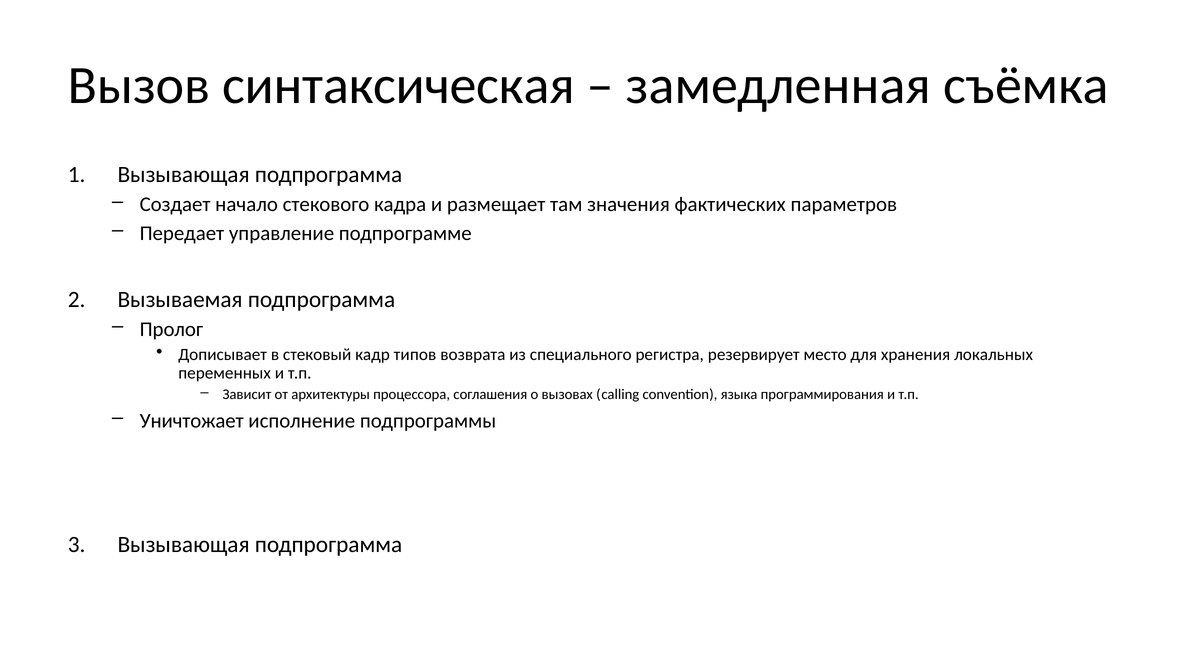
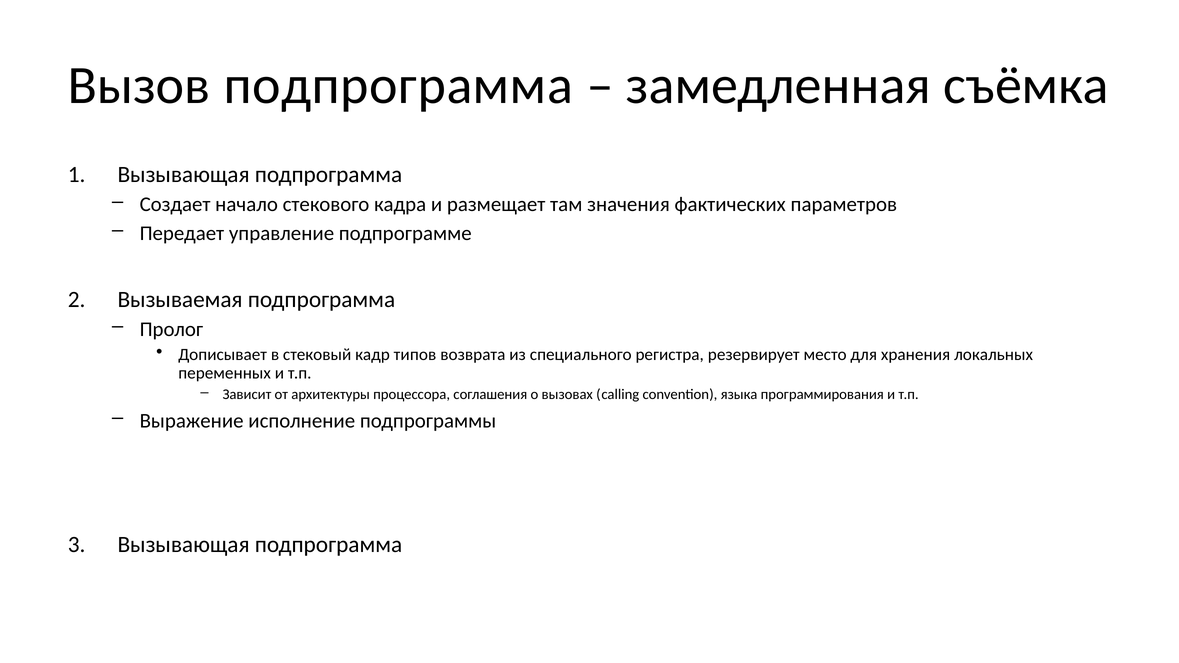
Вызов синтаксическая: синтаксическая -> подпрограмма (398, 86)
Уничтожает: Уничтожает -> Выражение (192, 421)
